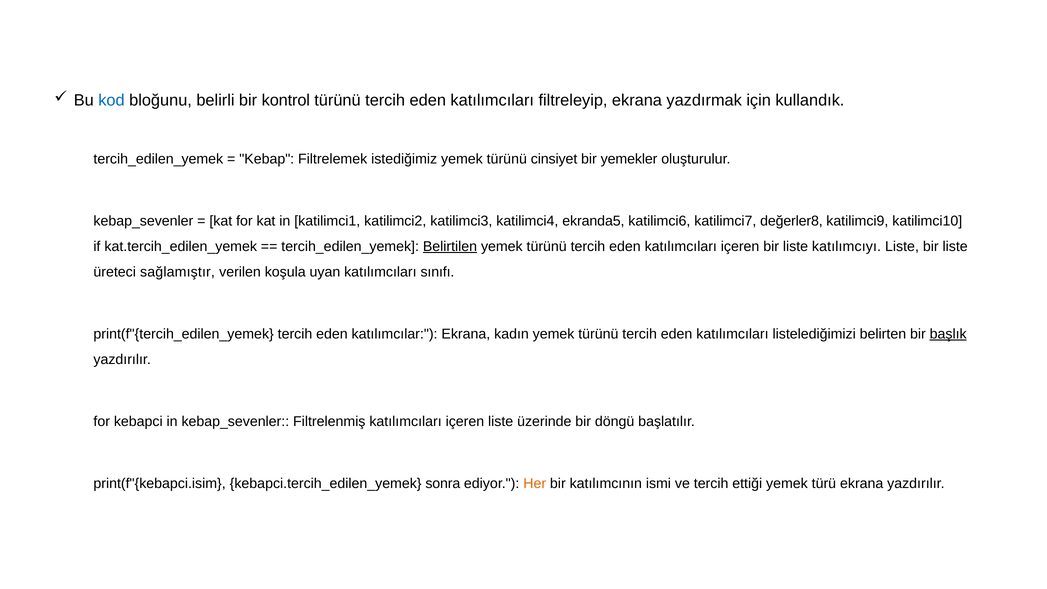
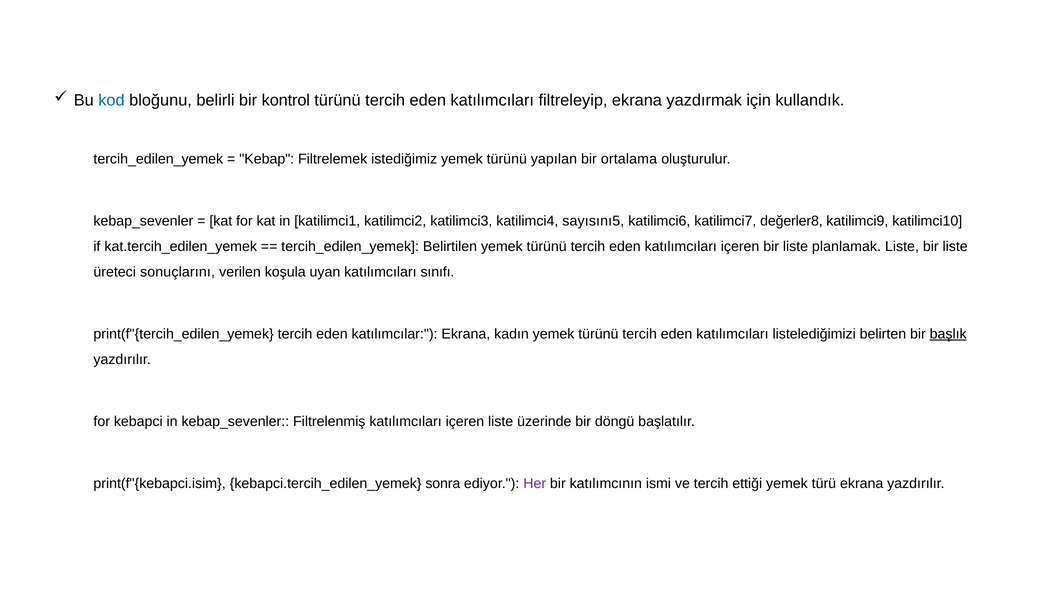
cinsiyet: cinsiyet -> yapılan (554, 159)
yemekler: yemekler -> ortalama (629, 159)
ekranda5: ekranda5 -> sayısını5 (593, 221)
Belirtilen underline: present -> none (450, 246)
katılımcıyı: katılımcıyı -> planlamak (847, 246)
sağlamıştır: sağlamıştır -> sonuçlarını (177, 272)
Her colour: orange -> purple (535, 483)
